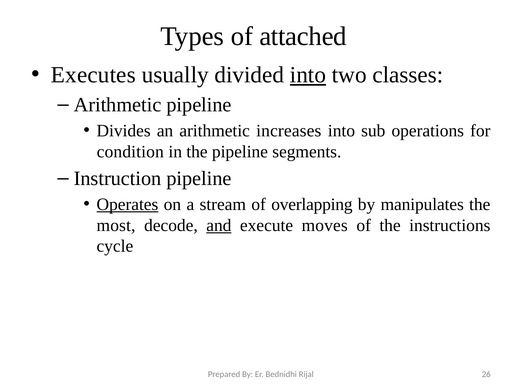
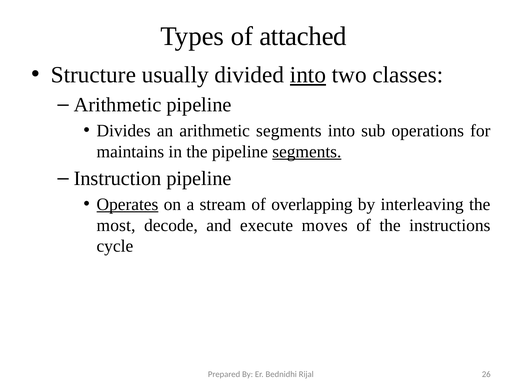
Executes: Executes -> Structure (93, 75)
arithmetic increases: increases -> segments (289, 131)
condition: condition -> maintains (130, 151)
segments underline: none -> present (307, 151)
manipulates: manipulates -> interleaving (422, 204)
and underline: present -> none (219, 225)
